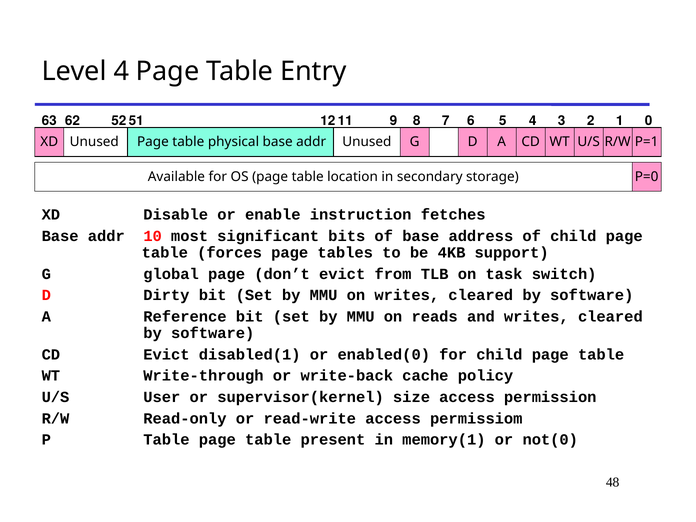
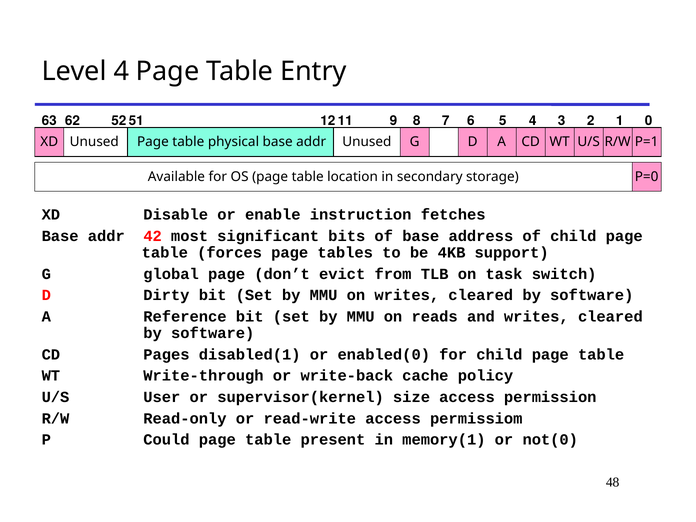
10: 10 -> 42 (153, 236)
CD Evict: Evict -> Pages (166, 355)
P Table: Table -> Could (166, 440)
